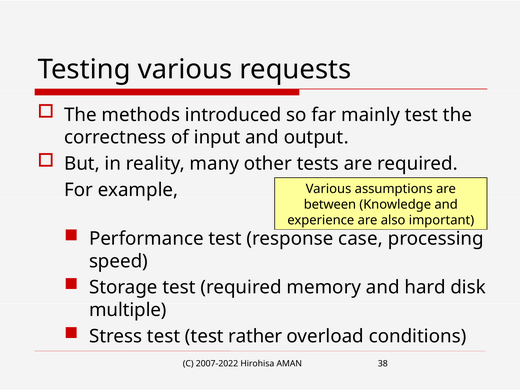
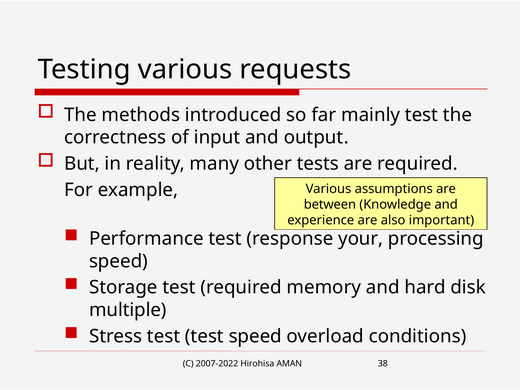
case: case -> your (361, 239)
test rather: rather -> speed (255, 336)
